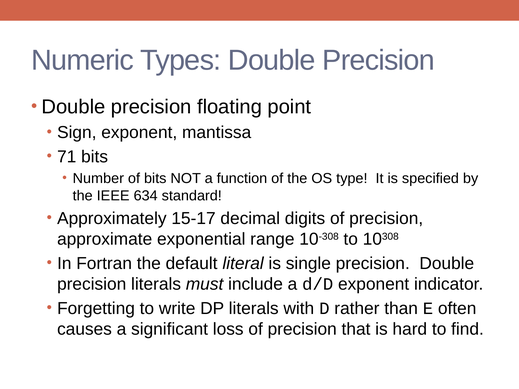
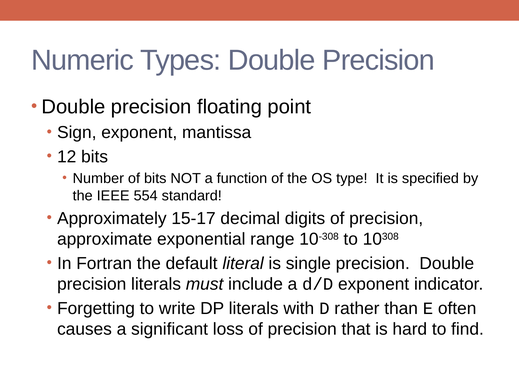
71: 71 -> 12 (67, 157)
634: 634 -> 554 (146, 196)
